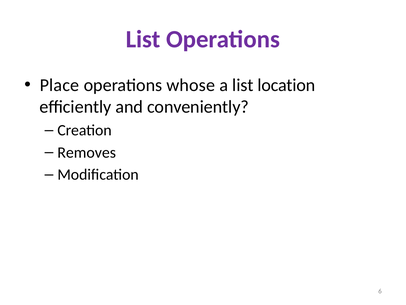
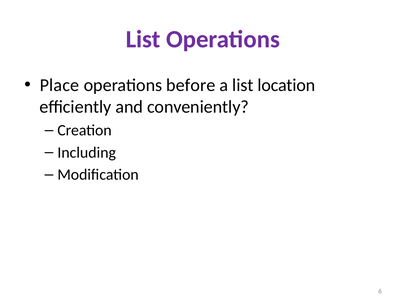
whose: whose -> before (191, 85)
Removes: Removes -> Including (87, 152)
